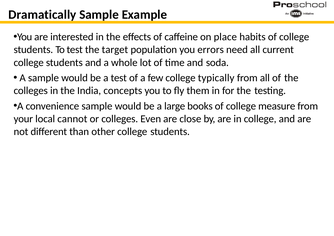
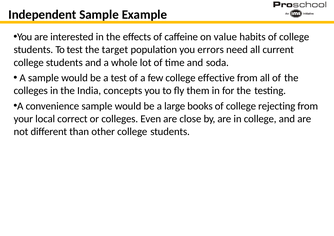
Dramatically: Dramatically -> Independent (42, 15)
place: place -> value (225, 37)
typically: typically -> effective (216, 78)
measure: measure -> rejecting (277, 106)
cannot: cannot -> correct (72, 119)
